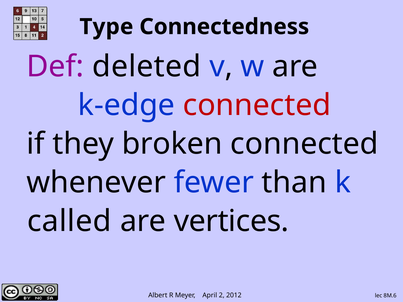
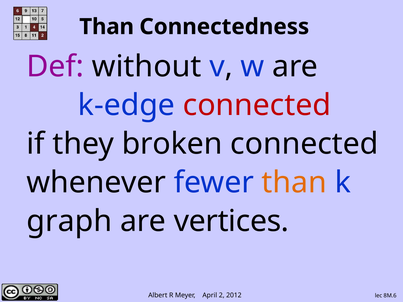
Type: Type -> Than (107, 27)
deleted: deleted -> without (147, 67)
than colour: black -> orange (294, 183)
called: called -> graph (69, 221)
